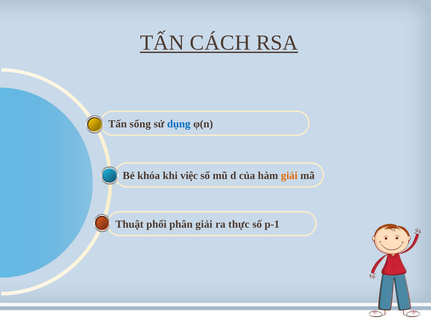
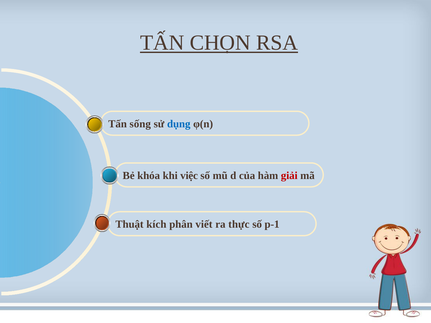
CÁCH: CÁCH -> CHỌN (220, 43)
giải colour: orange -> red (289, 176)
phối: phối -> kích (156, 225)
phân giải: giải -> viết (204, 225)
